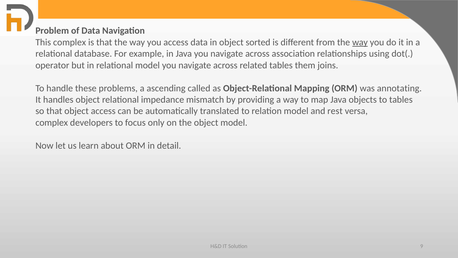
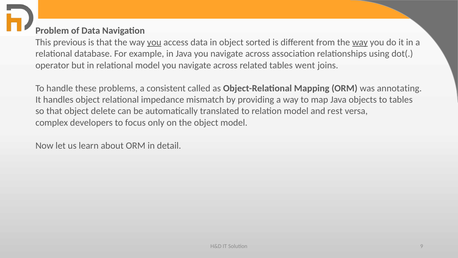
This complex: complex -> previous (70, 42)
you underline: none -> present (154, 42)
them: them -> went (305, 65)
ascending: ascending -> consistent (166, 88)
object access: access -> delete (103, 111)
